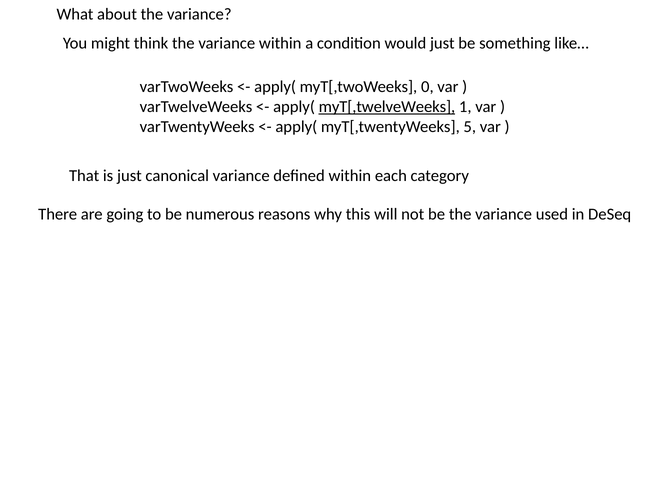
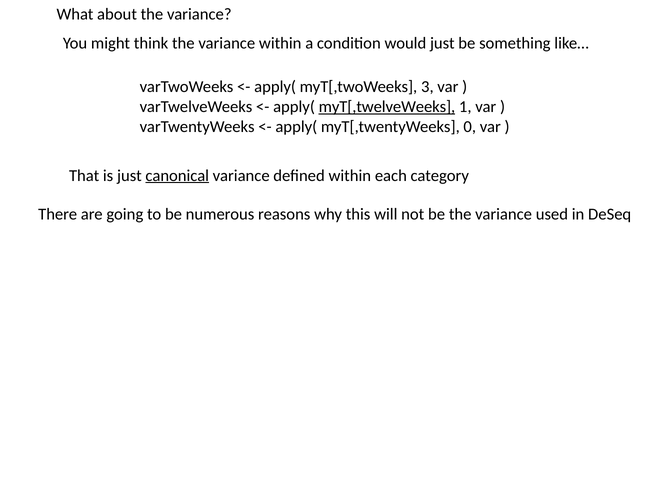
0: 0 -> 3 (427, 87)
5: 5 -> 0 (470, 127)
canonical underline: none -> present (177, 175)
